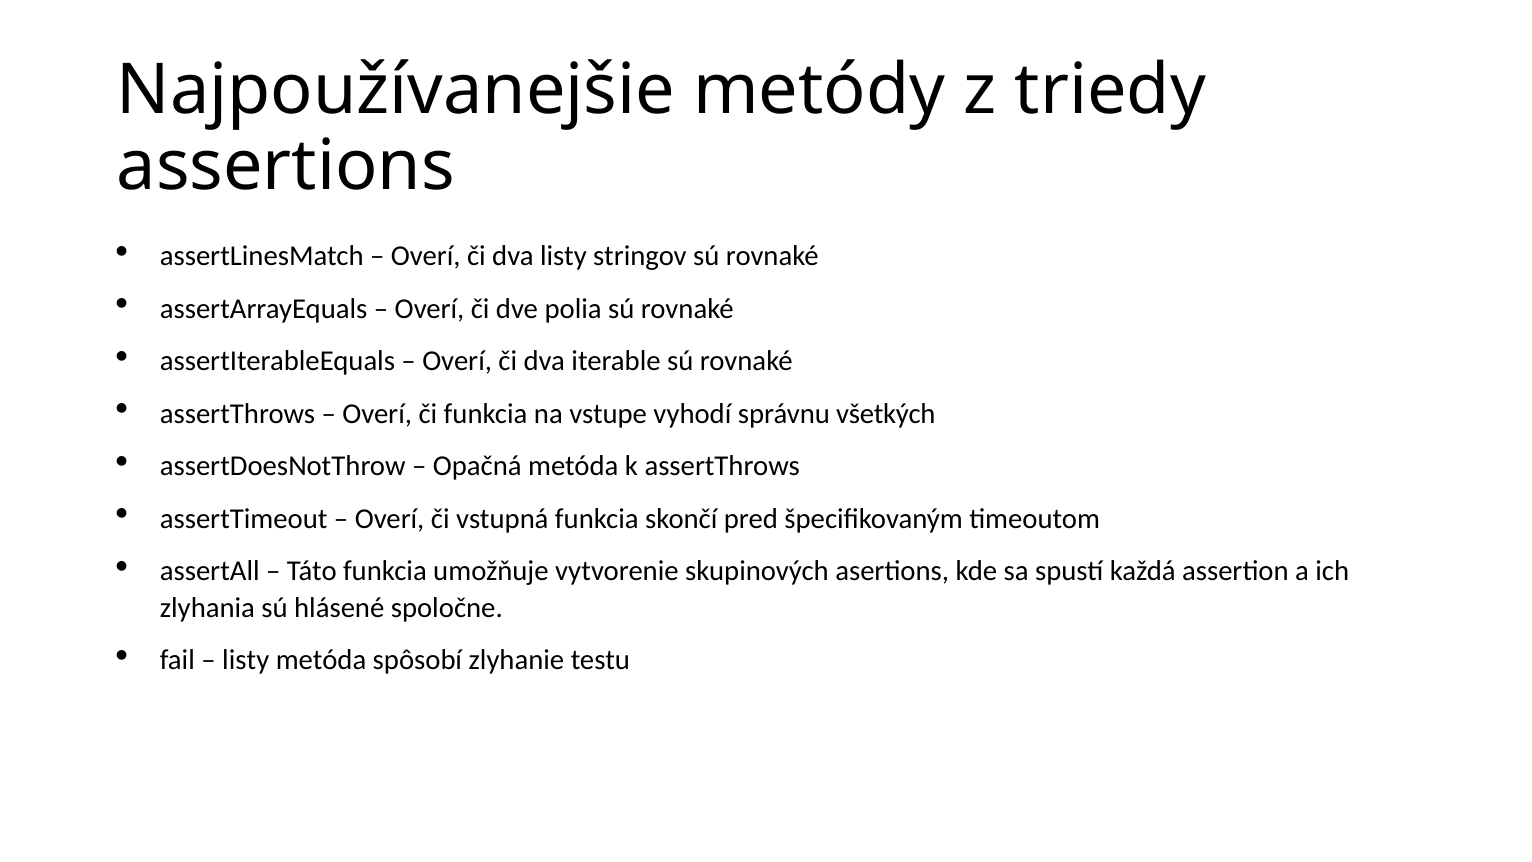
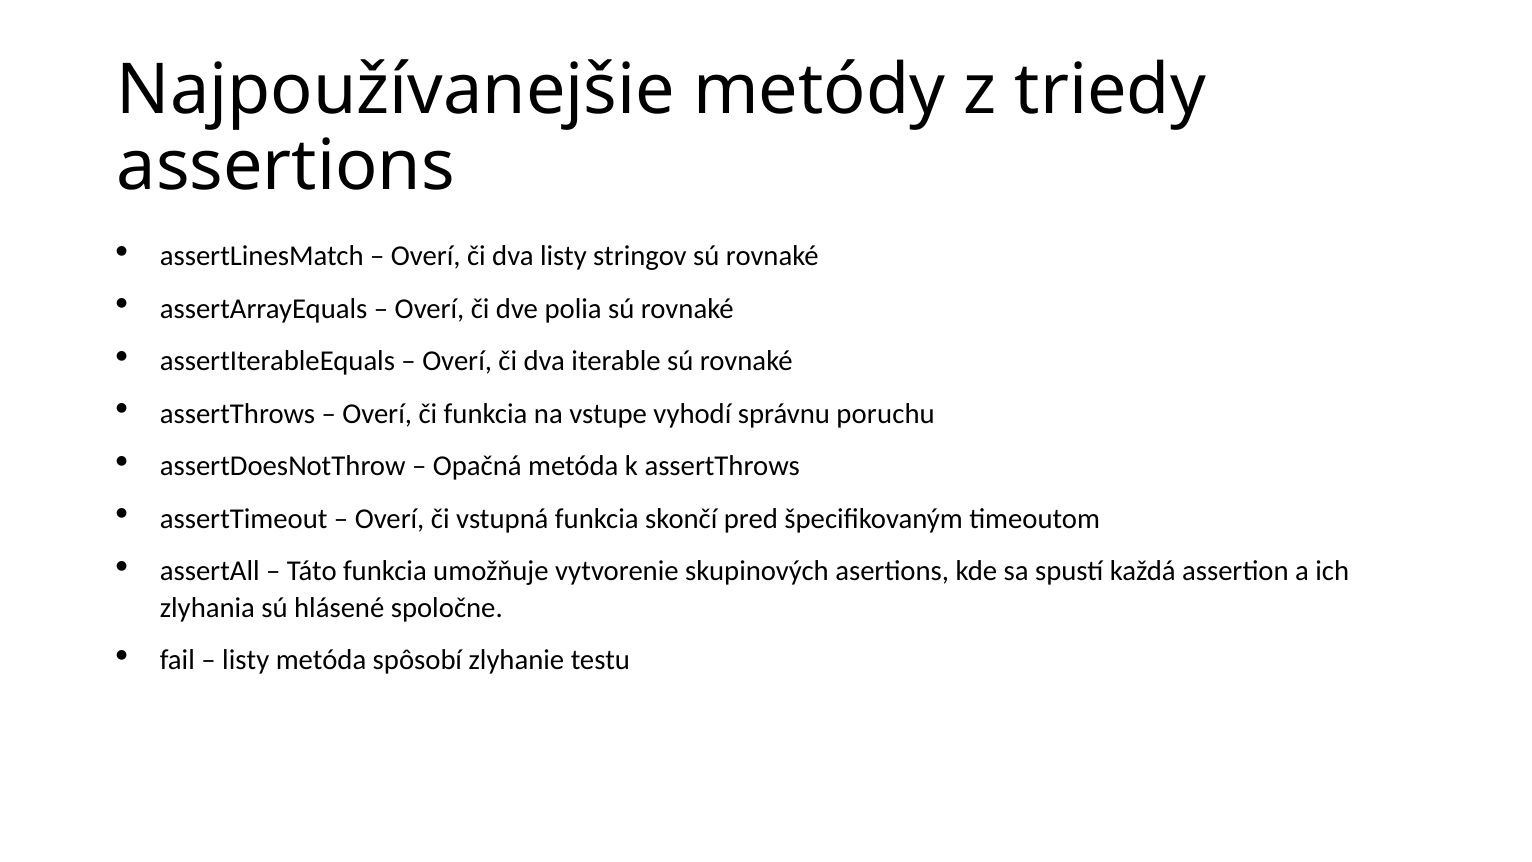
všetkých: všetkých -> poruchu (886, 414)
